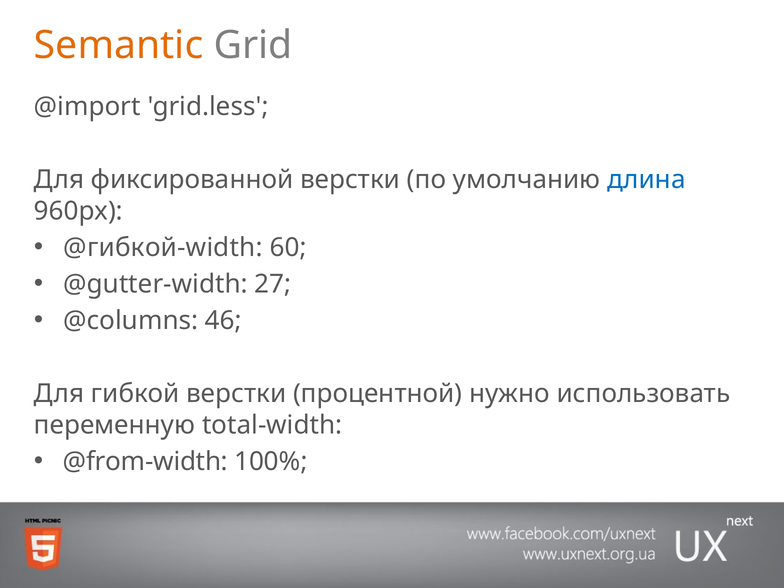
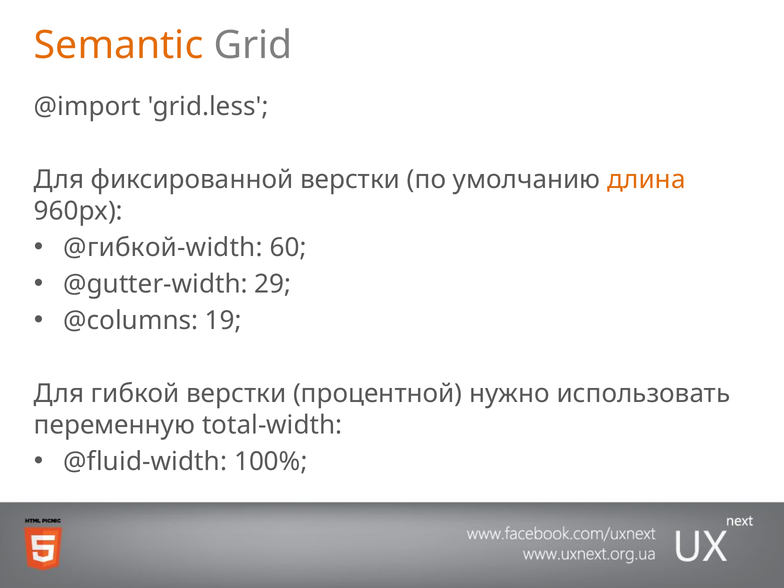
длина colour: blue -> orange (646, 180)
27: 27 -> 29 (273, 284)
46: 46 -> 19 (223, 321)
@from-width: @from-width -> @fluid-width (145, 462)
